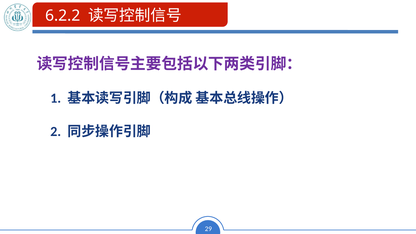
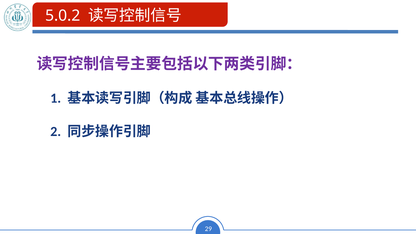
6.2.2: 6.2.2 -> 5.0.2 (63, 16)
